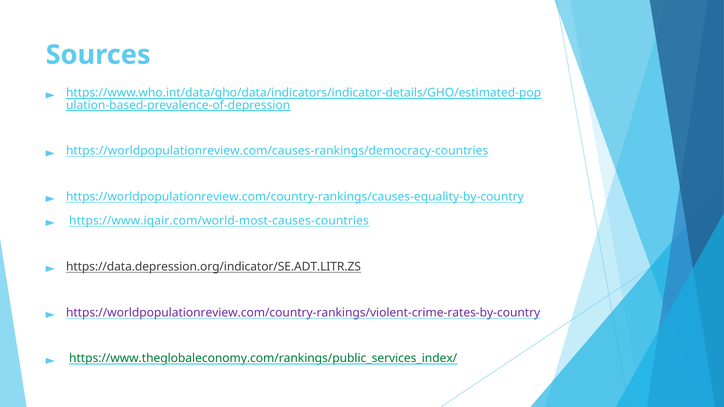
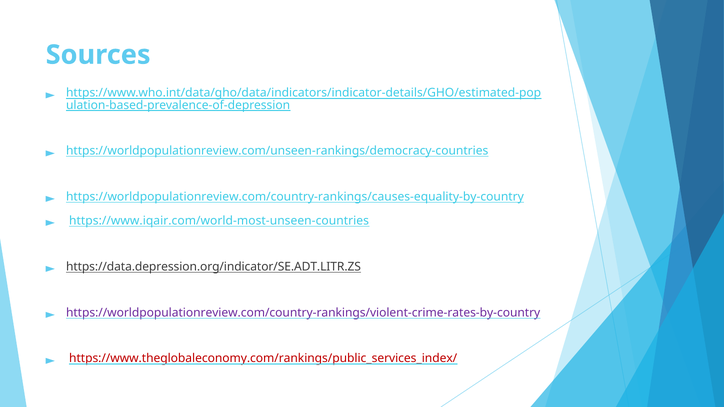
https://worldpopulationreview.com/causes-rankings/democracy-countries: https://worldpopulationreview.com/causes-rankings/democracy-countries -> https://worldpopulationreview.com/unseen-rankings/democracy-countries (277, 151)
https://www.iqair.com/world-most-causes-countries: https://www.iqair.com/world-most-causes-countries -> https://www.iqair.com/world-most-unseen-countries (219, 221)
https://www.theglobaleconomy.com/rankings/public_services_index/ colour: green -> red (263, 359)
